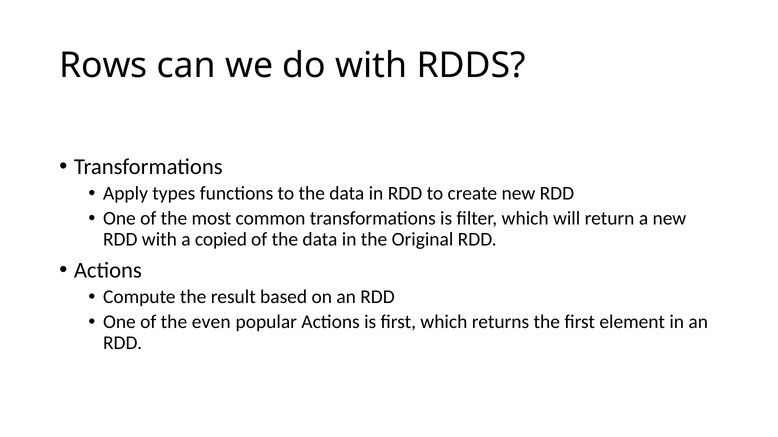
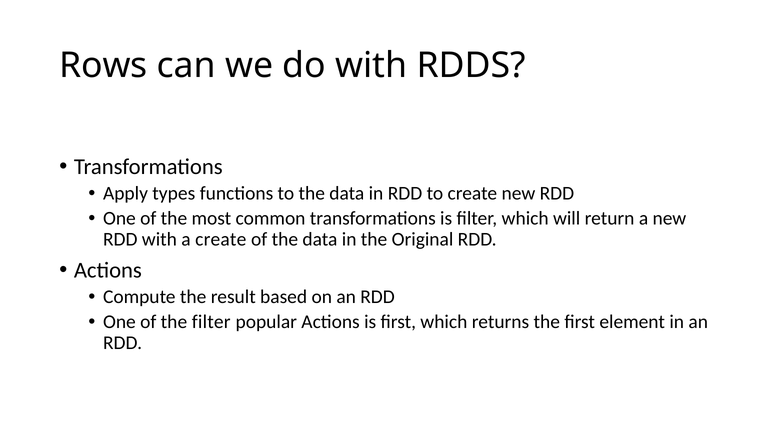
a copied: copied -> create (221, 240)
the even: even -> filter (211, 322)
